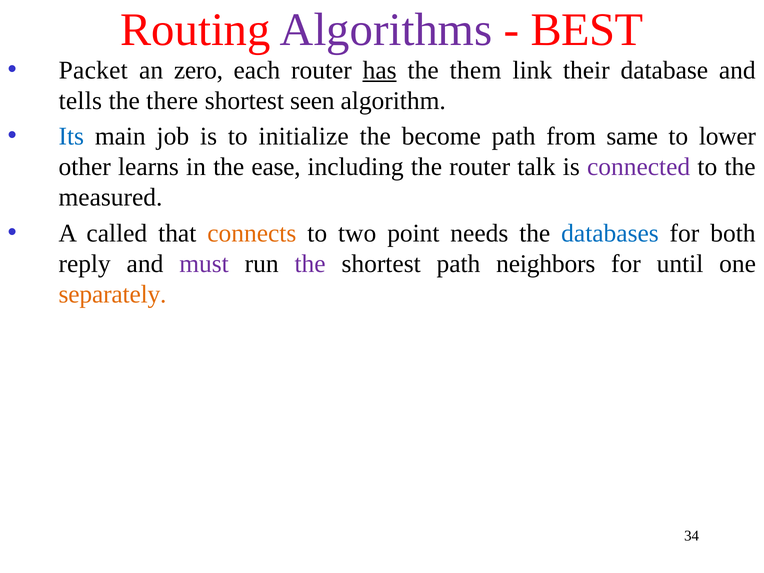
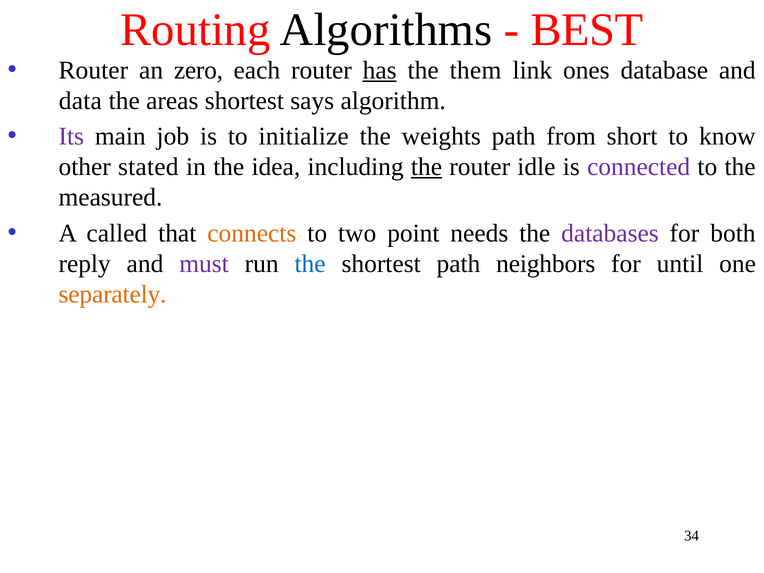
Algorithms colour: purple -> black (386, 30)
Packet: Packet -> Router (93, 70)
their: their -> ones (586, 70)
tells: tells -> data (80, 101)
there: there -> areas (172, 101)
seen: seen -> says (312, 101)
Its colour: blue -> purple (71, 136)
become: become -> weights (441, 136)
same: same -> short (632, 136)
lower: lower -> know (727, 136)
learns: learns -> stated (148, 167)
ease: ease -> idea (276, 167)
the underline: none -> present (426, 167)
talk: talk -> idle (536, 167)
databases colour: blue -> purple (610, 233)
the colour: purple -> blue (310, 264)
